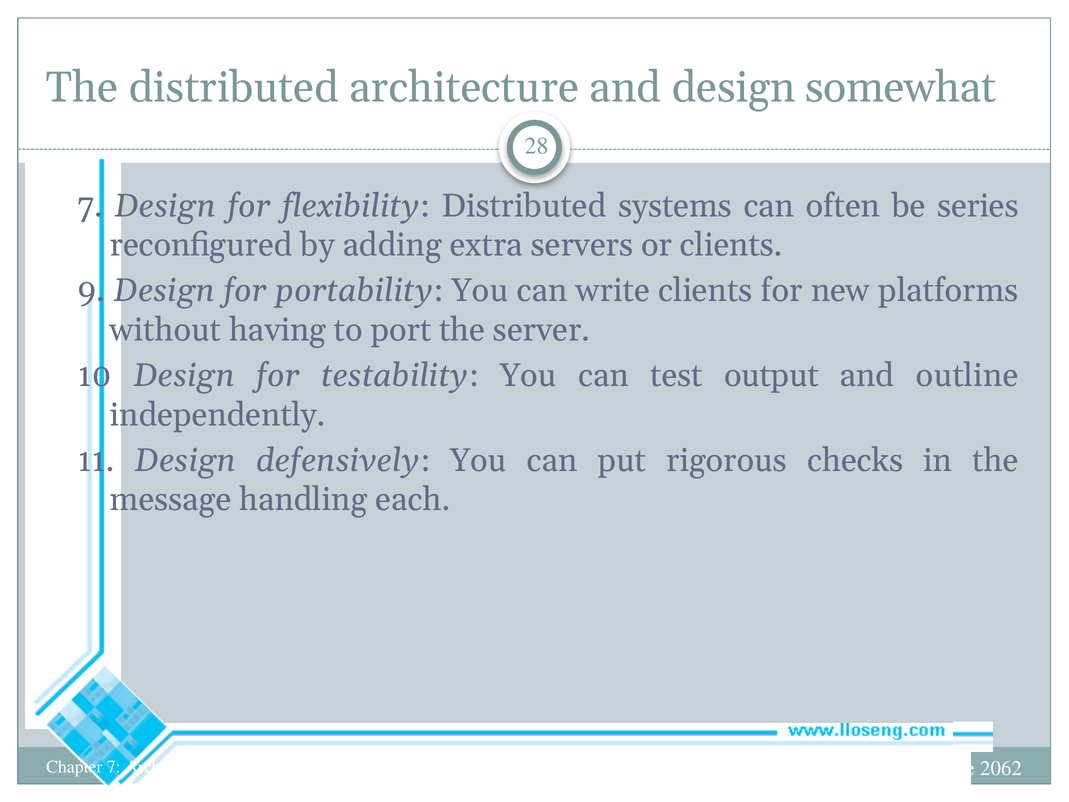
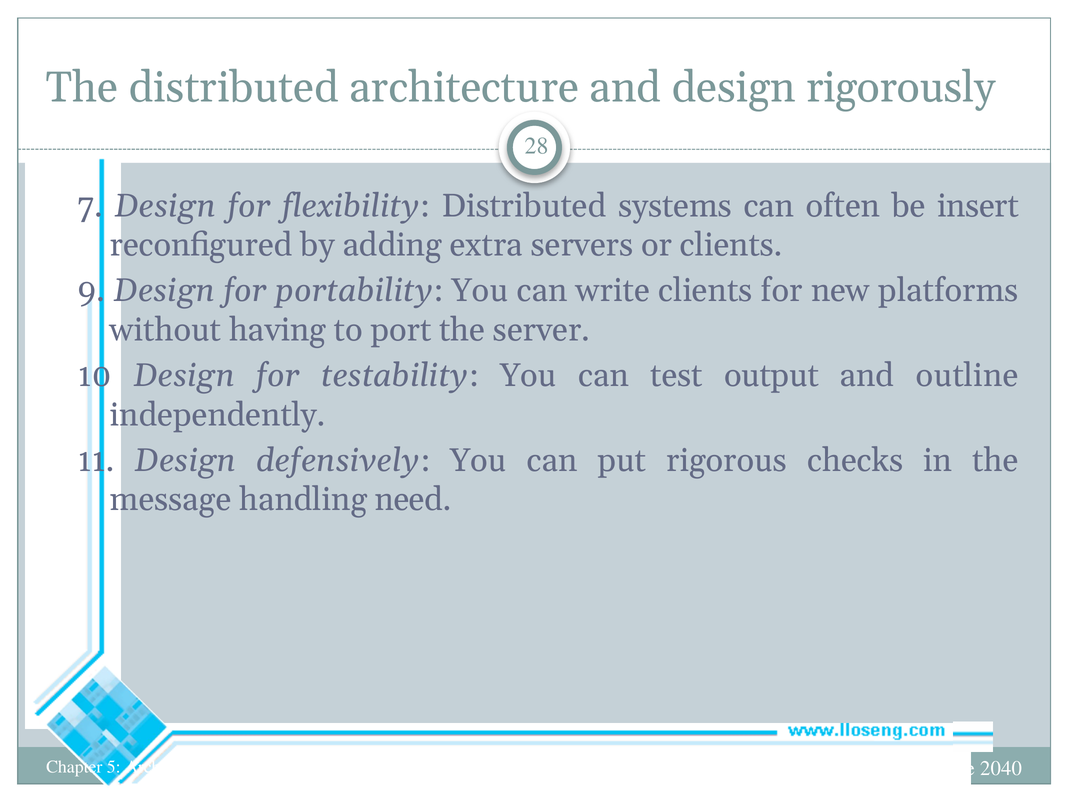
somewhat: somewhat -> rigorously (901, 87)
series: series -> insert (978, 206)
each: each -> need (413, 500)
Chapter 7: 7 -> 5 (114, 767)
2062: 2062 -> 2040 (1001, 768)
